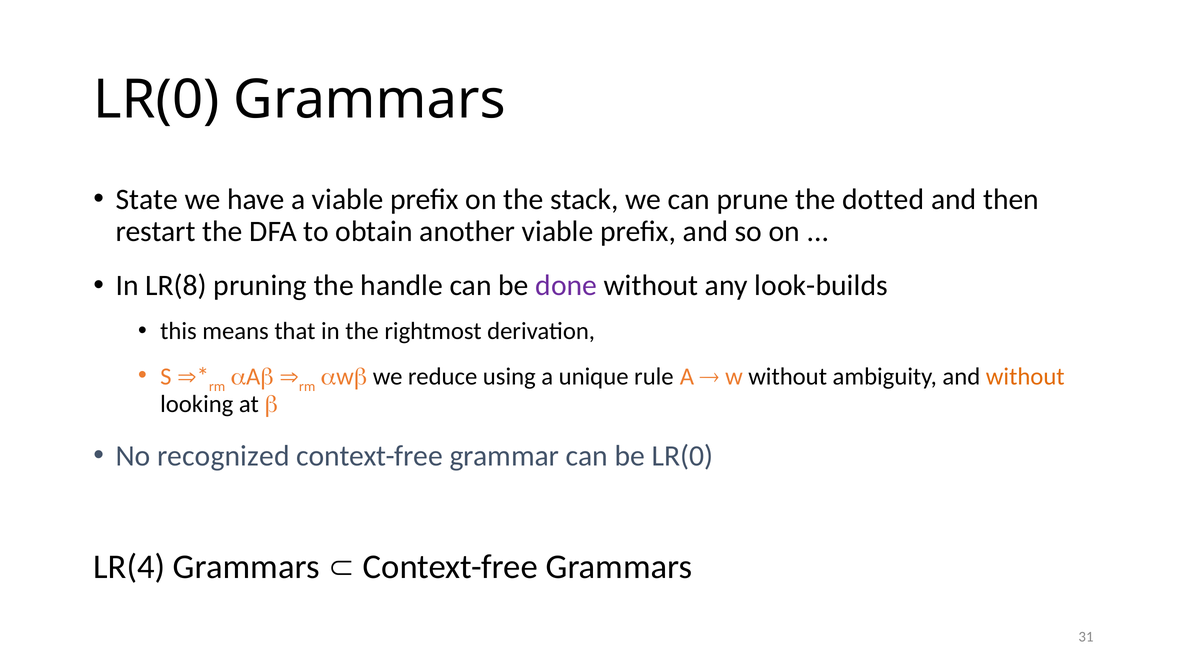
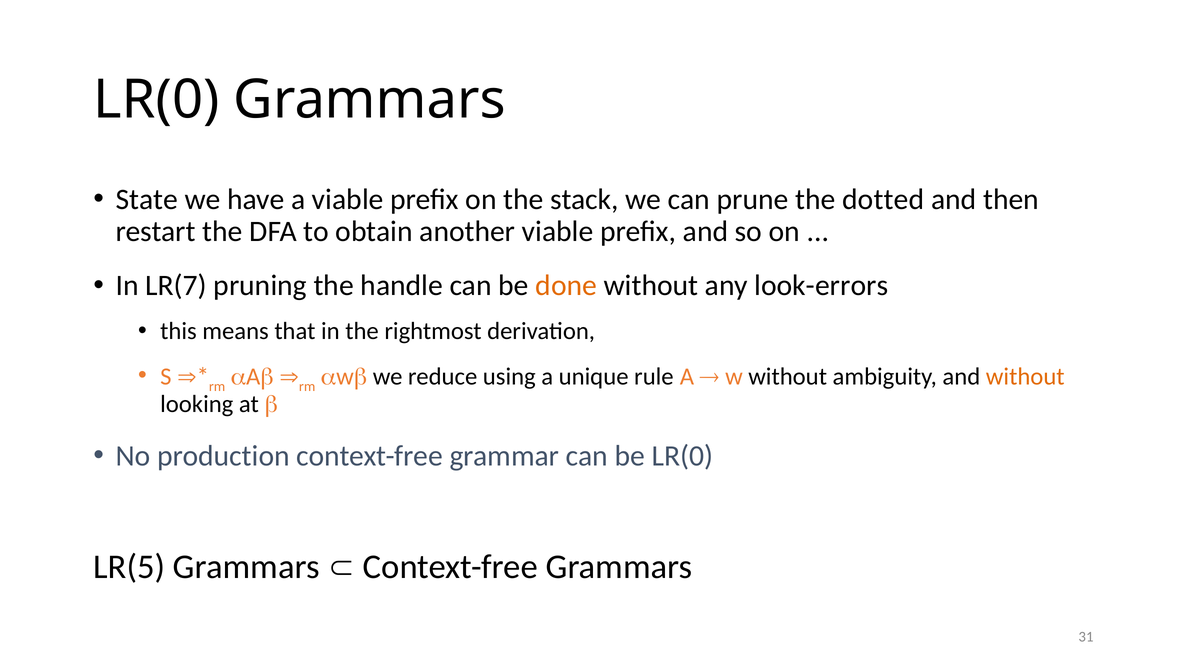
LR(8: LR(8 -> LR(7 (176, 286)
done colour: purple -> orange (566, 286)
look-builds: look-builds -> look-errors (821, 286)
recognized: recognized -> production (223, 456)
LR(4: LR(4 -> LR(5 (129, 568)
